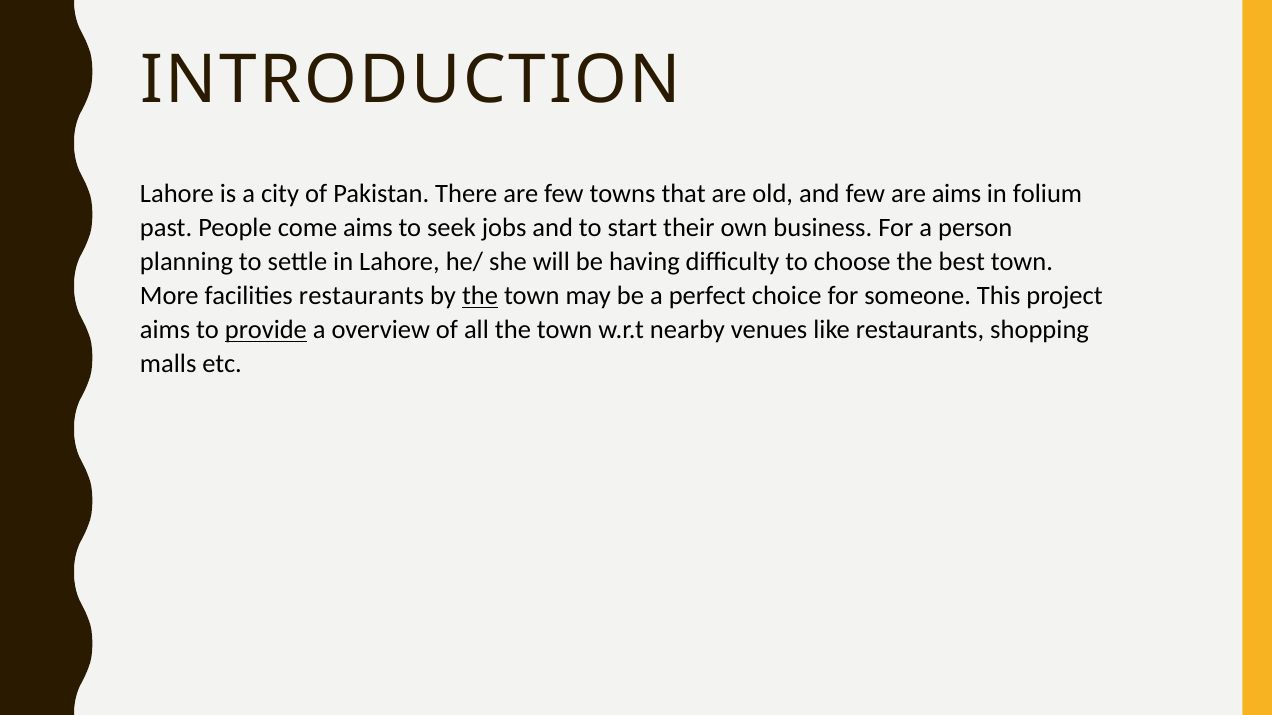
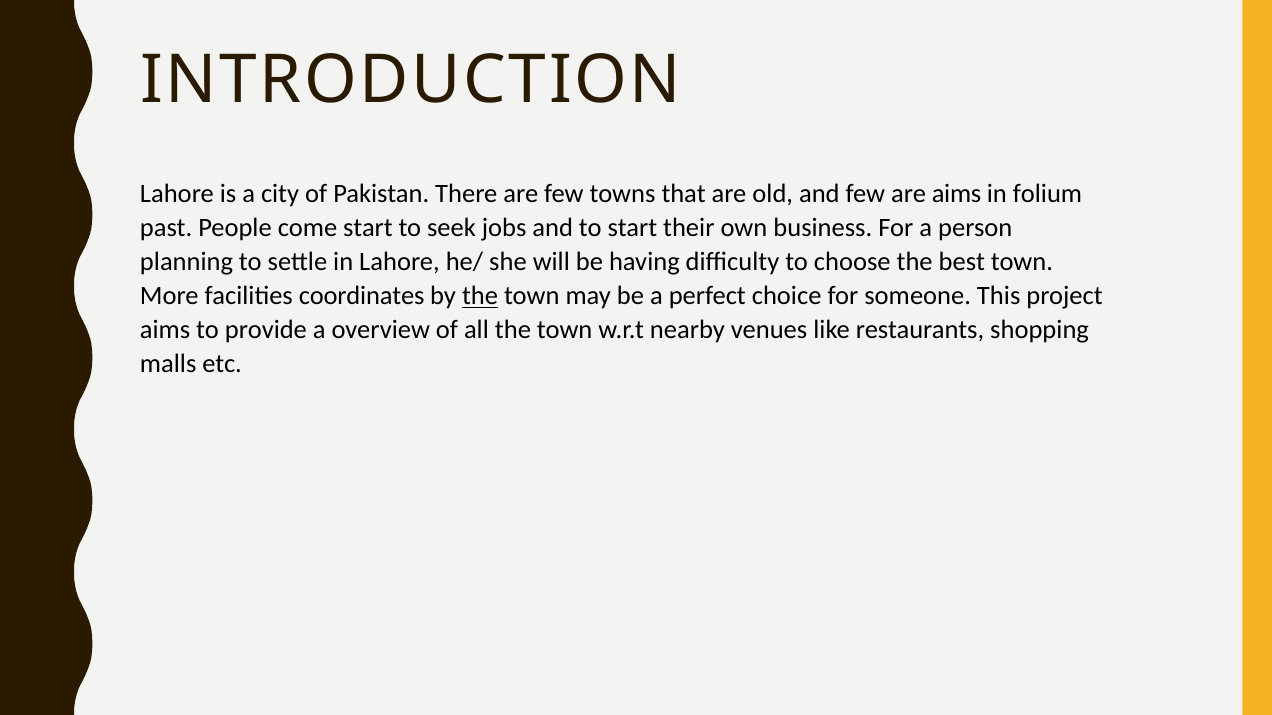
come aims: aims -> start (368, 228)
facilities restaurants: restaurants -> coordinates (362, 296)
provide underline: present -> none (266, 330)
